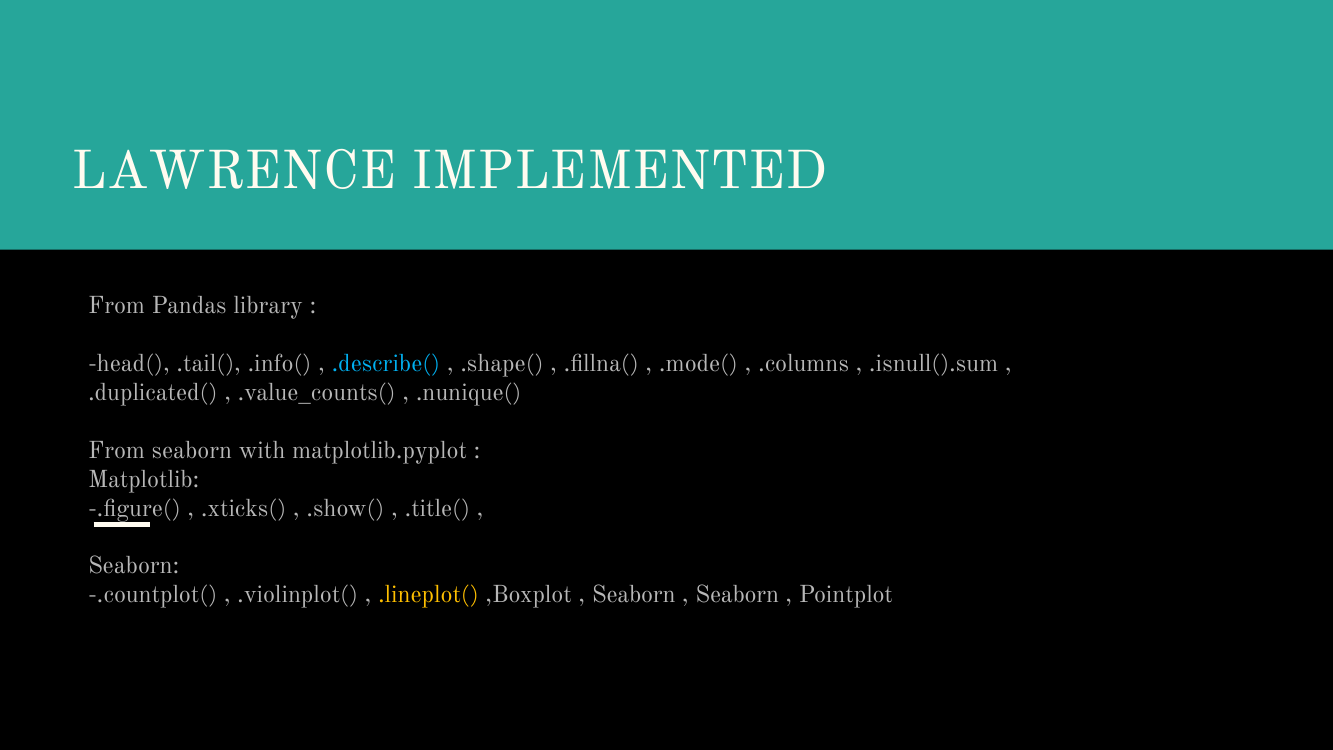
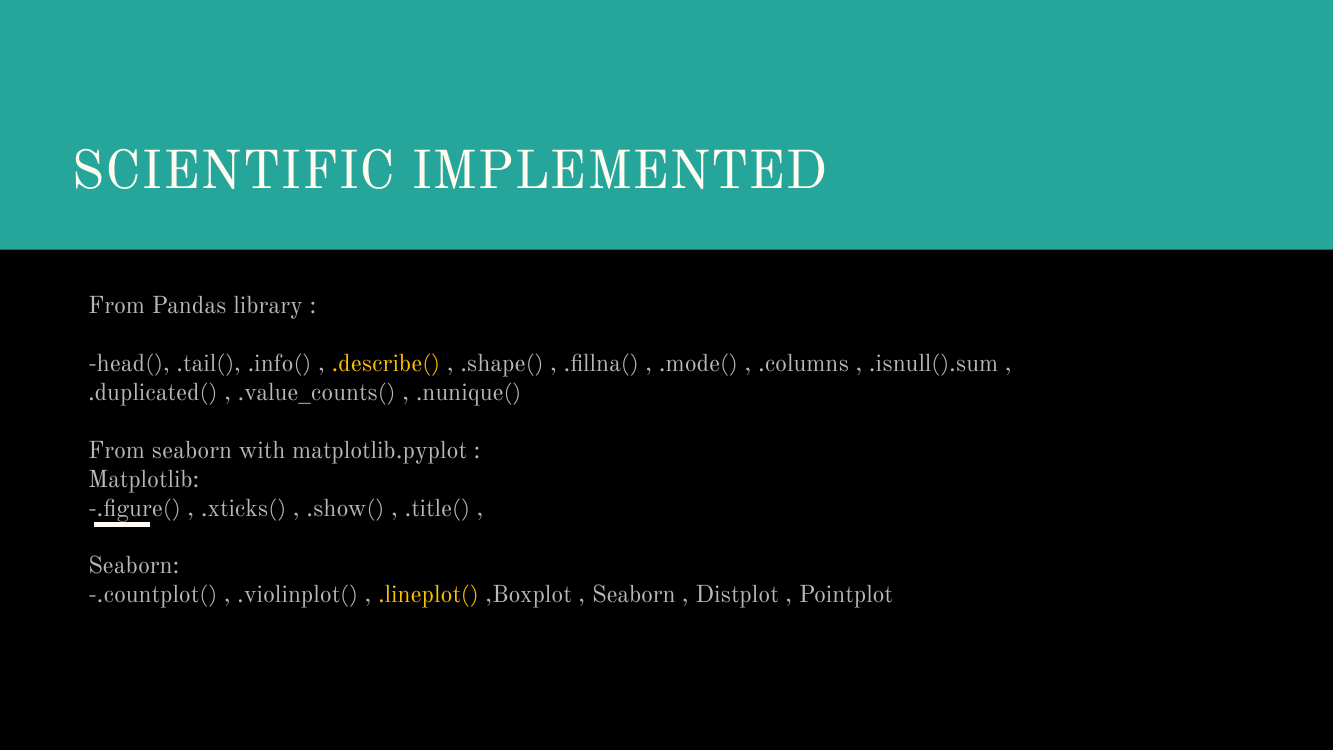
LAWRENCE: LAWRENCE -> SCIENTIFIC (234, 171)
.describe( colour: light blue -> yellow (386, 364)
Seaborn: Seaborn -> Distplot (737, 595)
